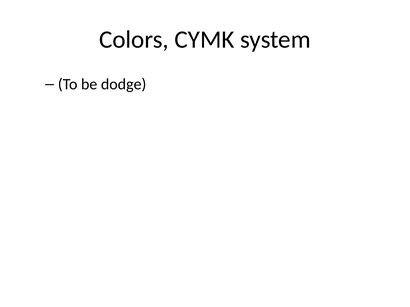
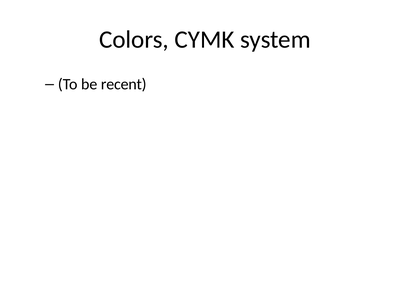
dodge: dodge -> recent (124, 84)
